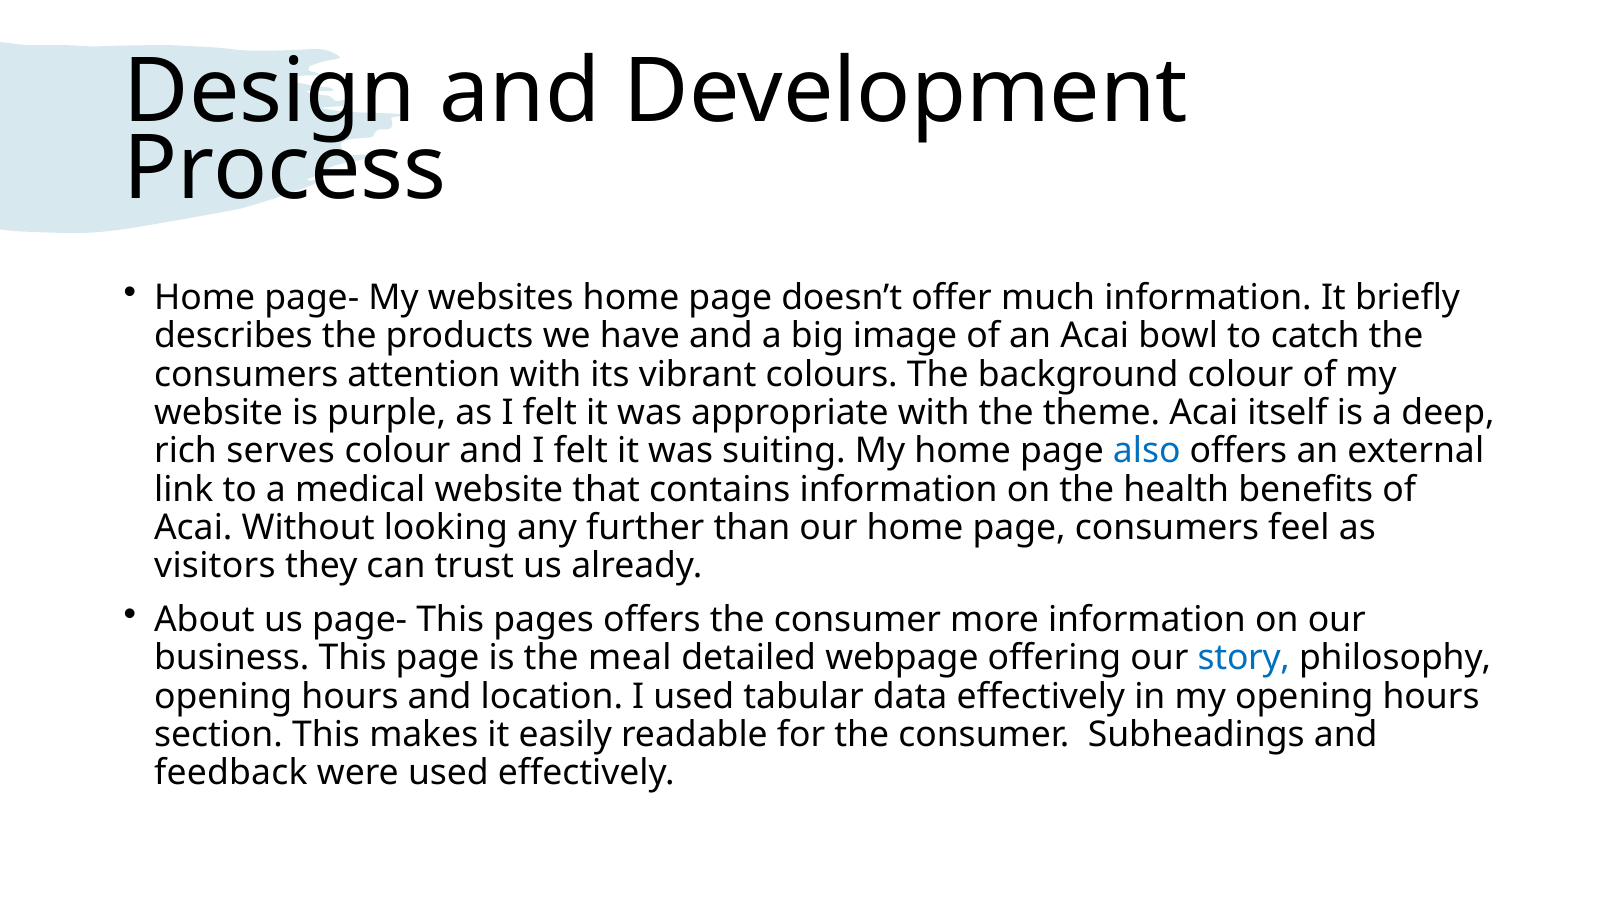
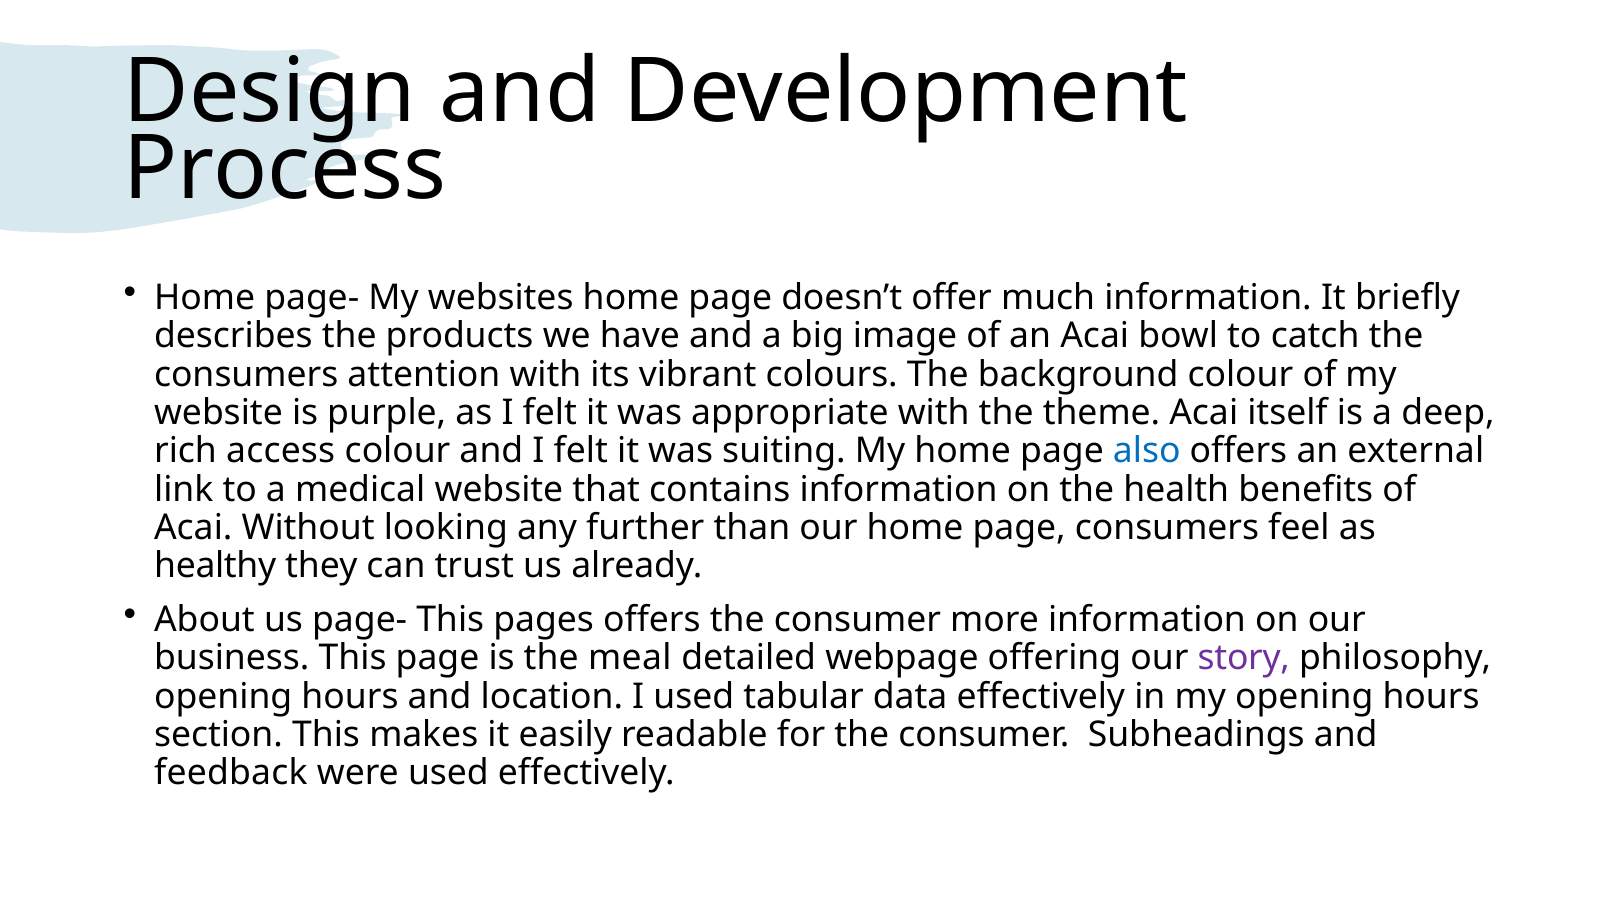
serves: serves -> access (281, 451)
visitors: visitors -> healthy (215, 566)
story colour: blue -> purple (1244, 658)
